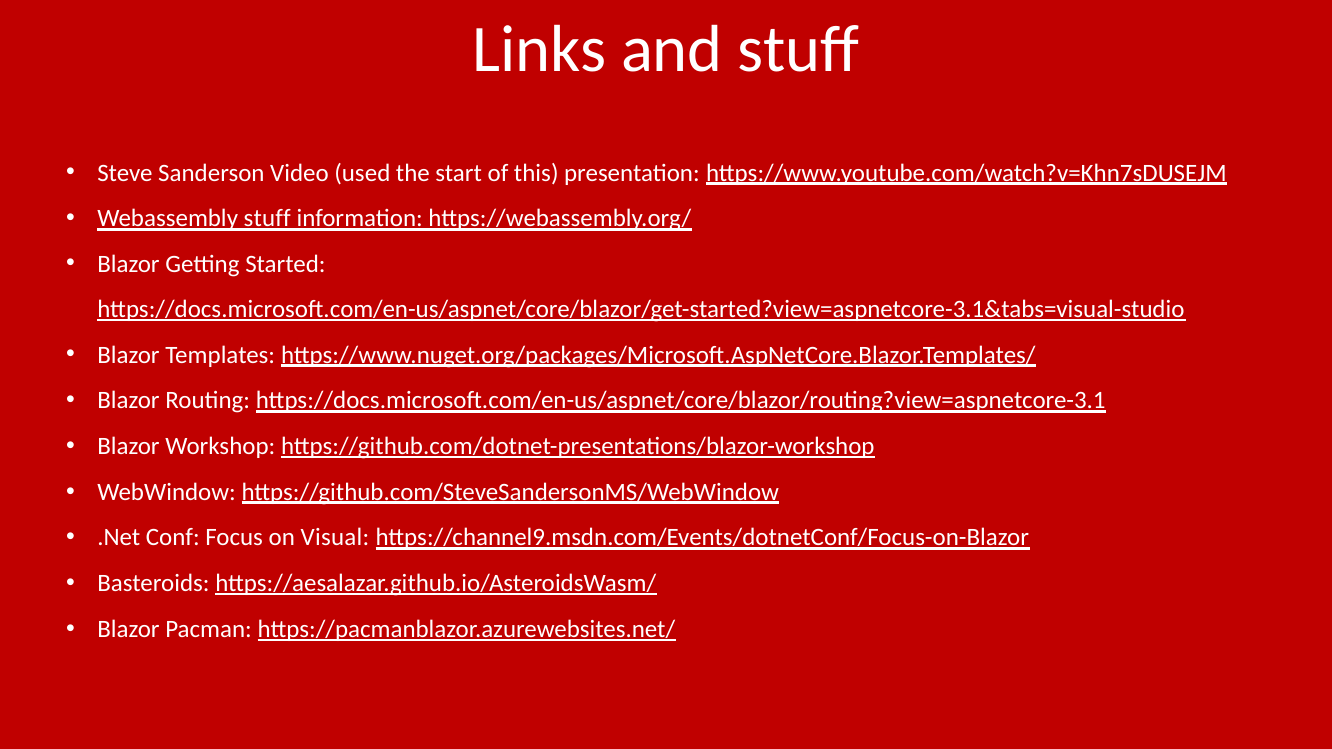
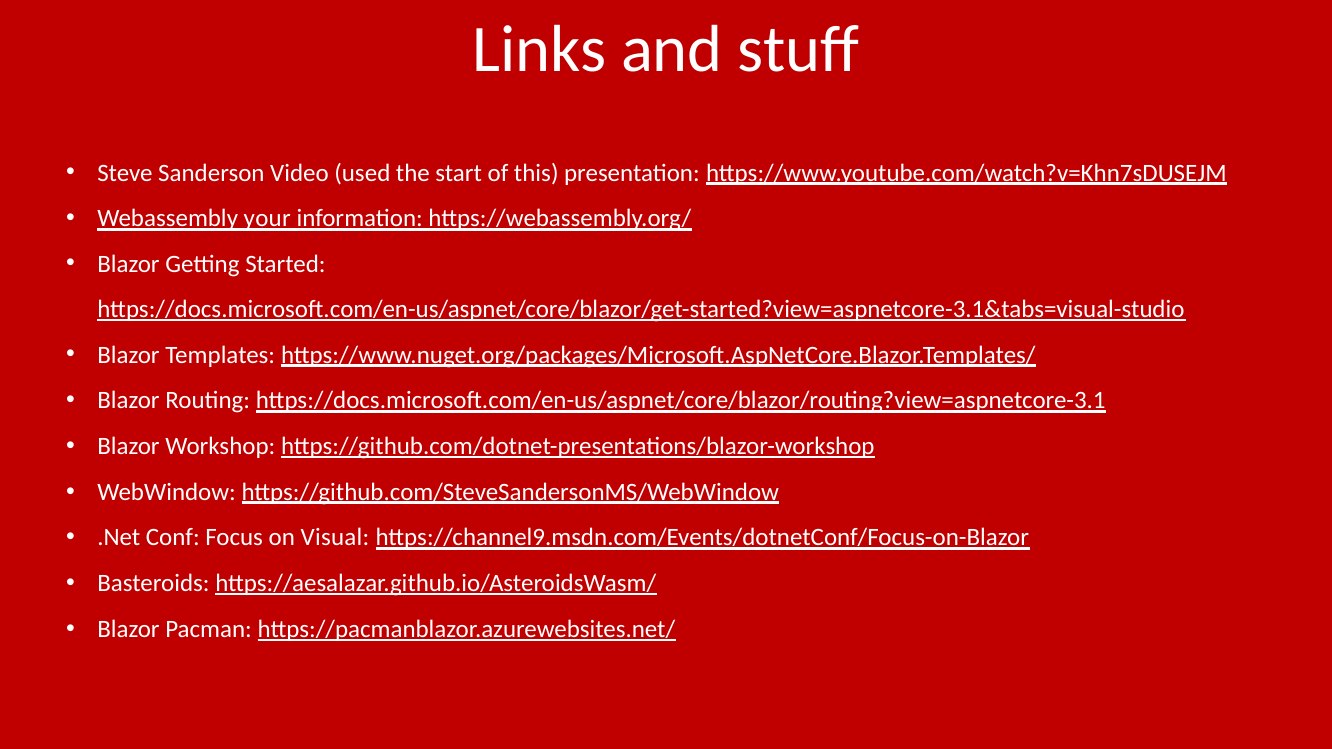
Webassembly stuff: stuff -> your (267, 219)
